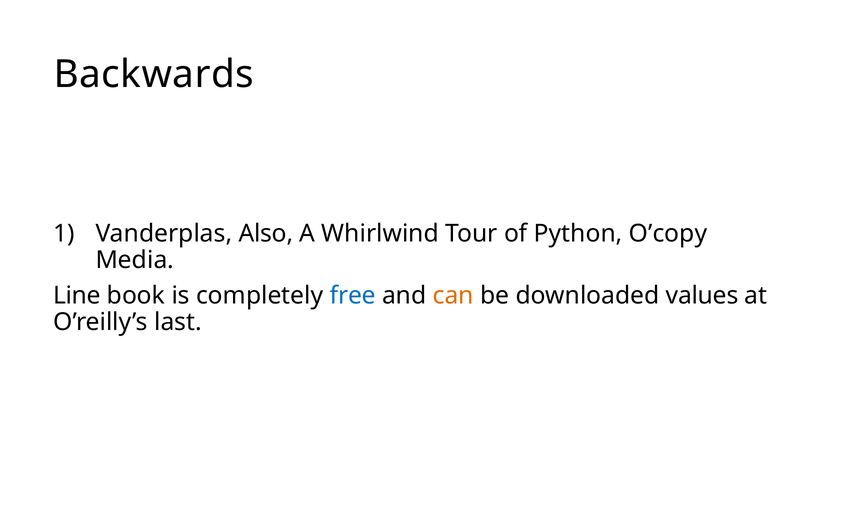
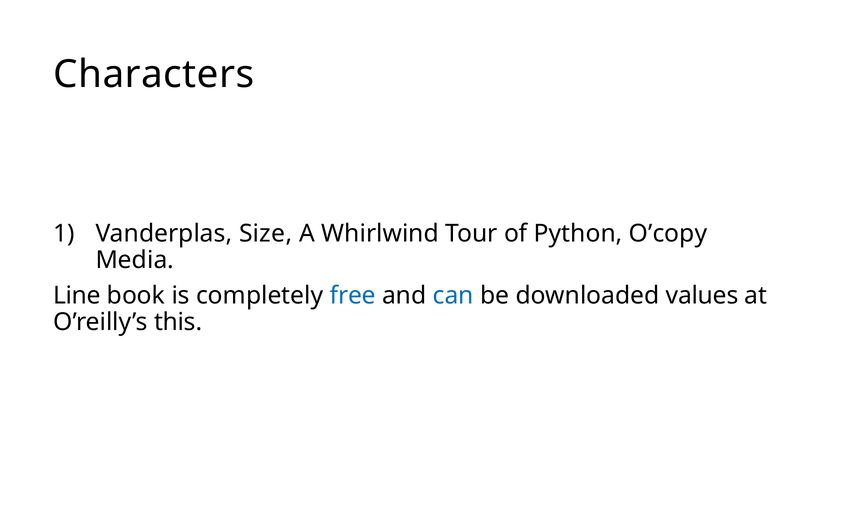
Backwards: Backwards -> Characters (154, 75)
Also: Also -> Size (266, 234)
can colour: orange -> blue (453, 296)
last: last -> this (178, 322)
